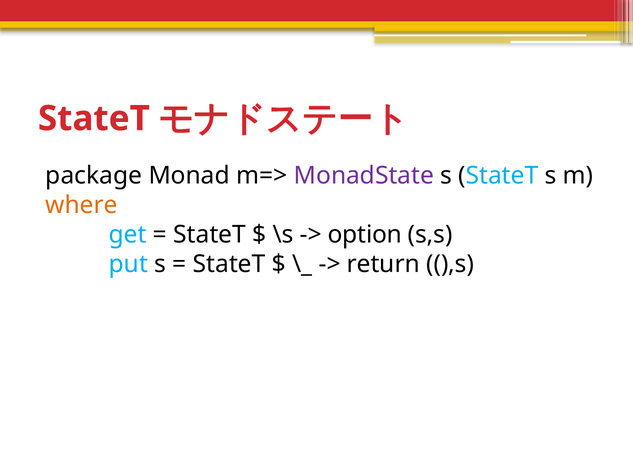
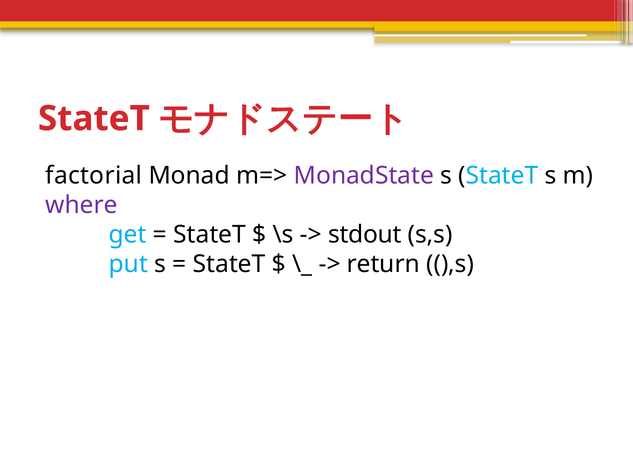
package: package -> factorial (94, 175)
where colour: orange -> purple (82, 205)
option: option -> stdout (365, 234)
